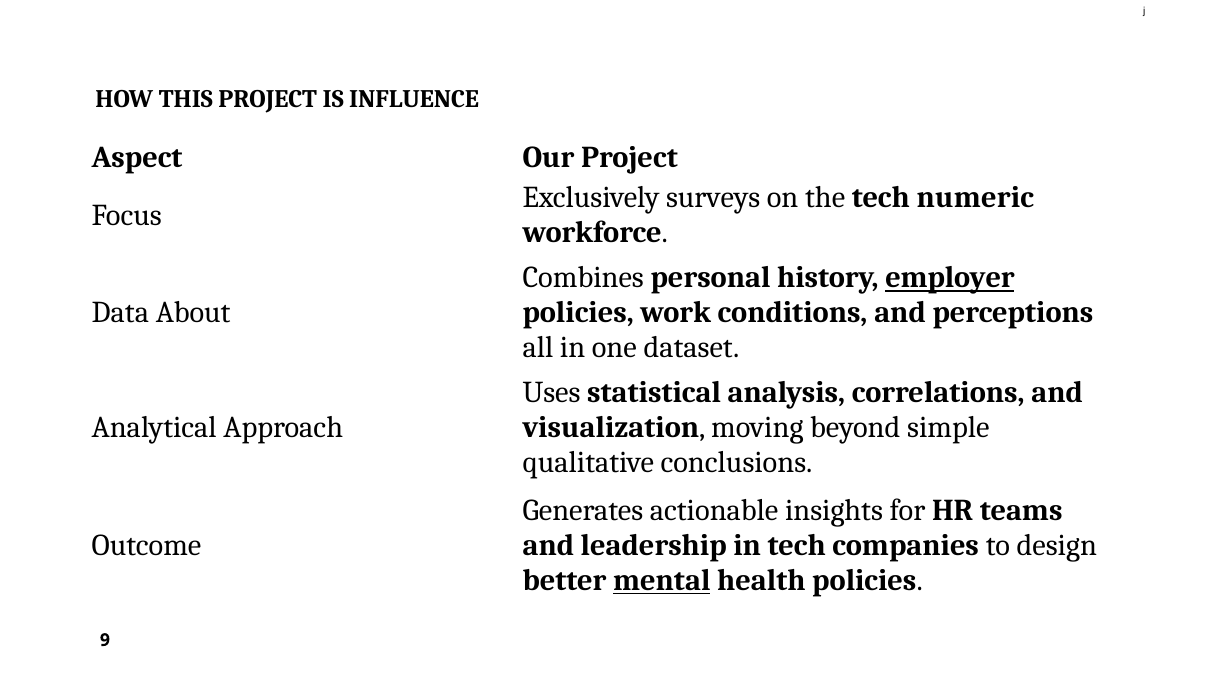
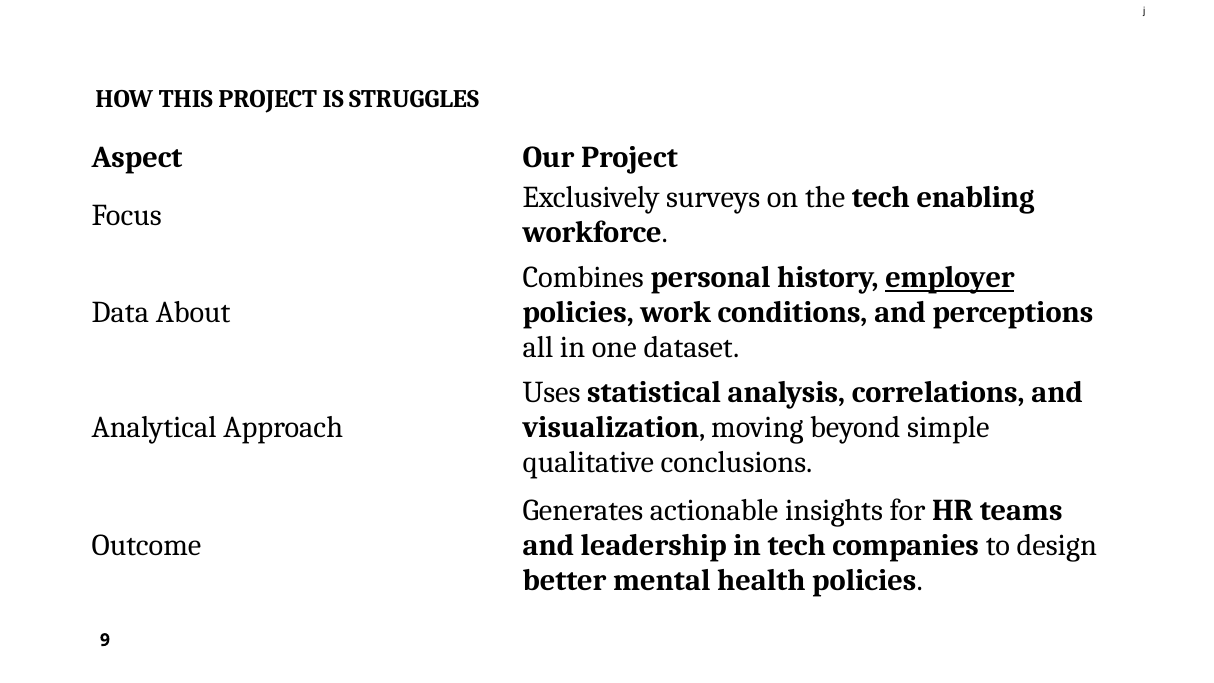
INFLUENCE: INFLUENCE -> STRUGGLES (414, 99)
numeric: numeric -> enabling (975, 198)
mental underline: present -> none (662, 580)
